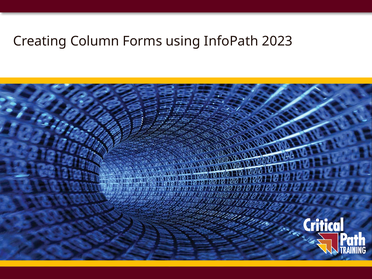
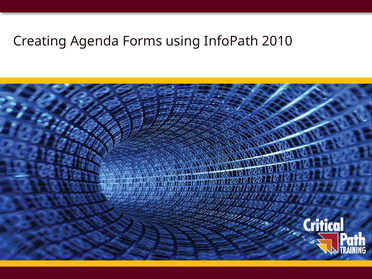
Column: Column -> Agenda (95, 41)
2023: 2023 -> 2010 (277, 41)
